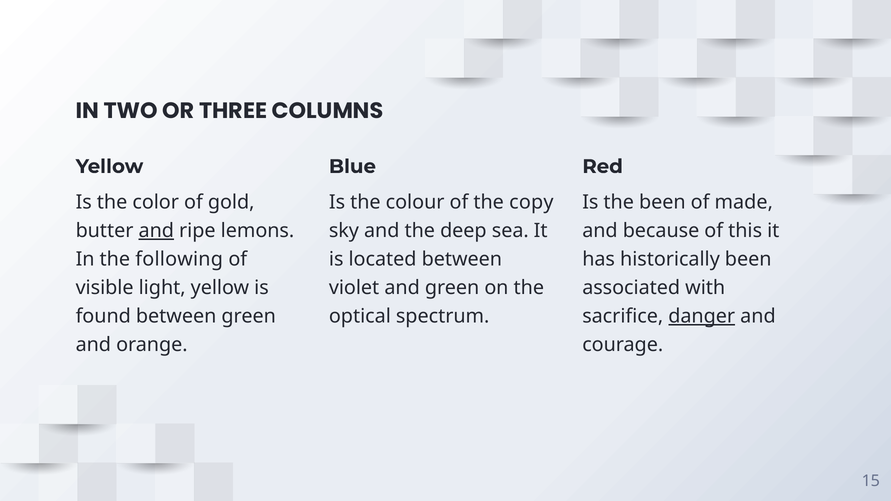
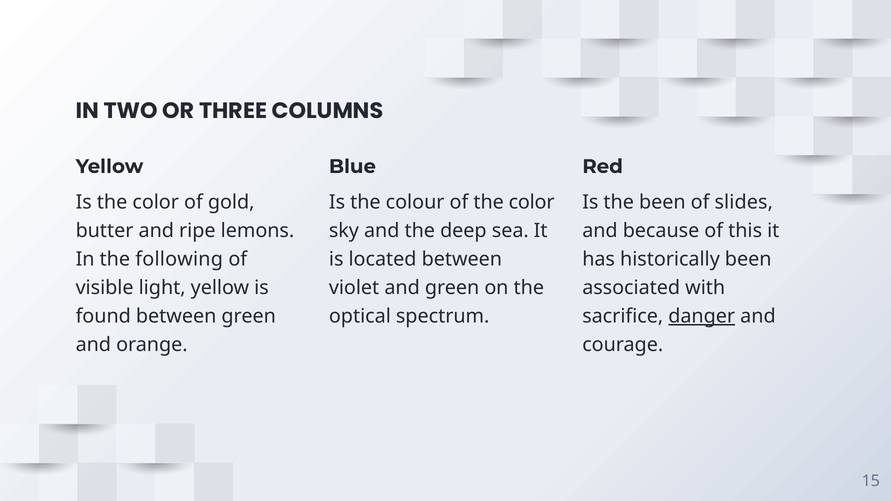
of the copy: copy -> color (532, 202)
made: made -> slides (744, 202)
and underline: present -> none (156, 231)
